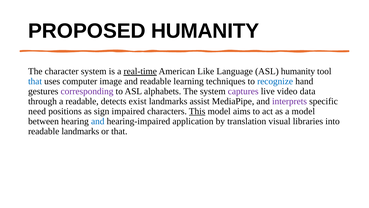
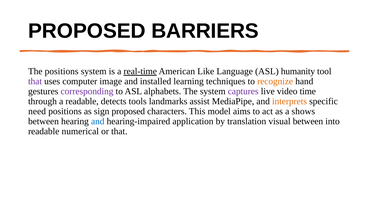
PROPOSED HUMANITY: HUMANITY -> BARRIERS (205, 31)
The character: character -> positions (62, 71)
that colour: blue -> purple (35, 81)
and readable: readable -> installed (156, 81)
recognize colour: blue -> orange (275, 81)
data: data -> time (308, 91)
exist: exist -> tools (138, 101)
interprets colour: purple -> orange (290, 101)
sign impaired: impaired -> proposed (128, 111)
This underline: present -> none (197, 111)
a model: model -> shows (303, 111)
visual libraries: libraries -> between (308, 121)
readable landmarks: landmarks -> numerical (80, 131)
